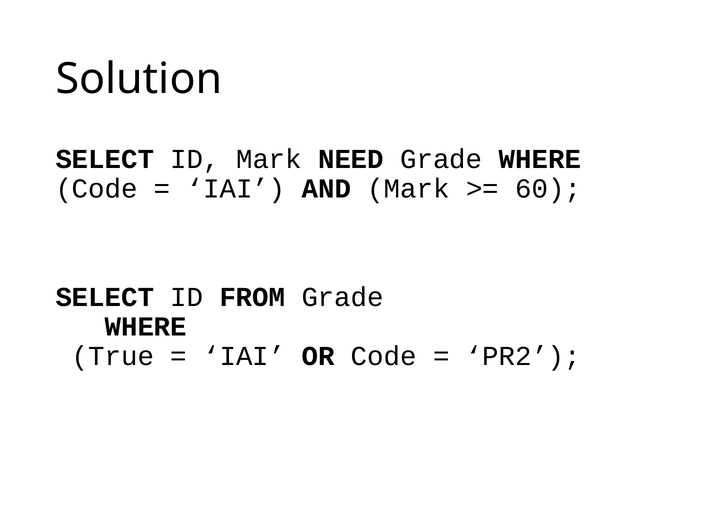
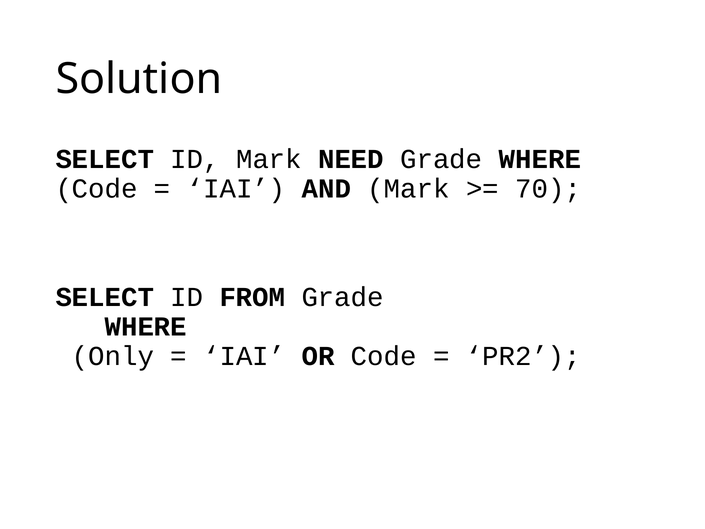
60: 60 -> 70 (548, 189)
True: True -> Only (113, 356)
